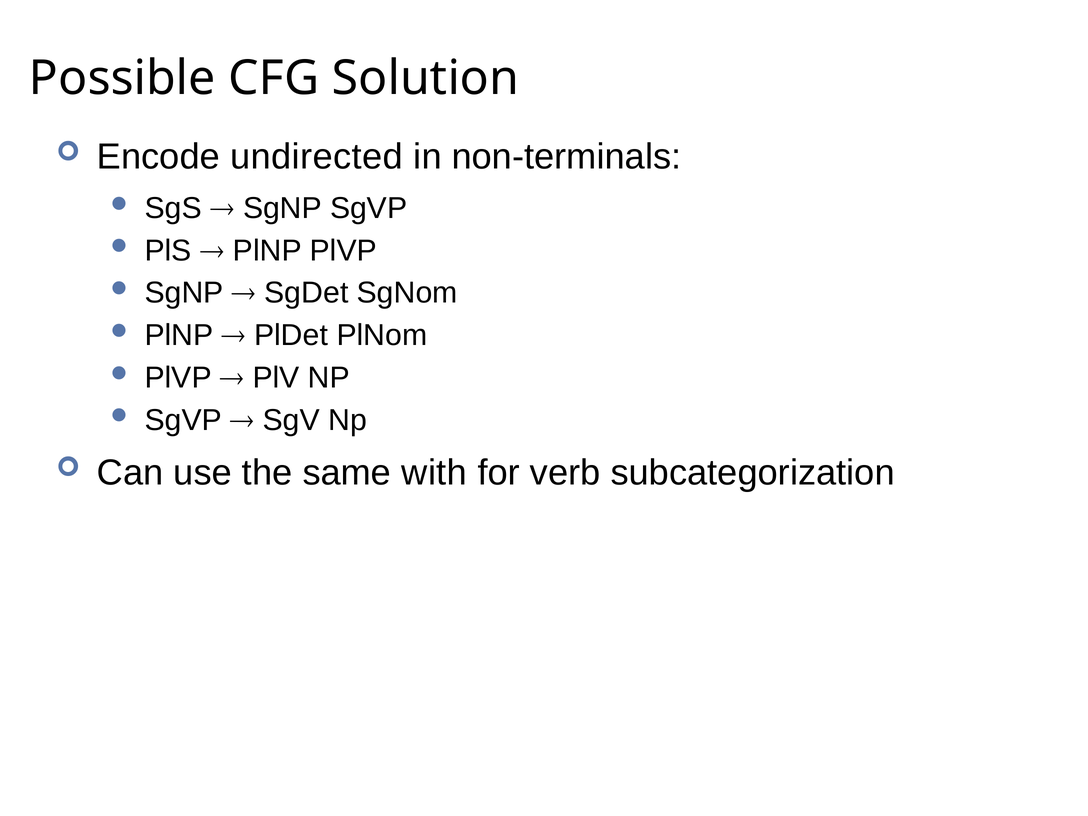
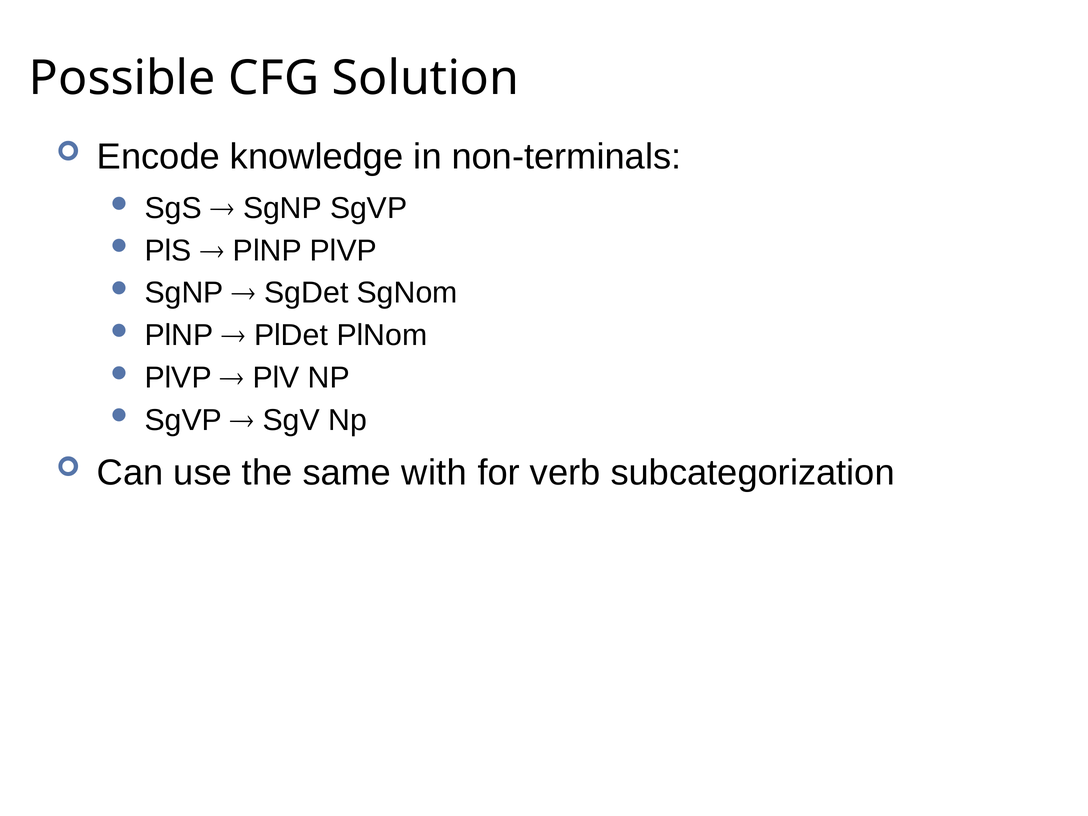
undirected: undirected -> knowledge (317, 157)
